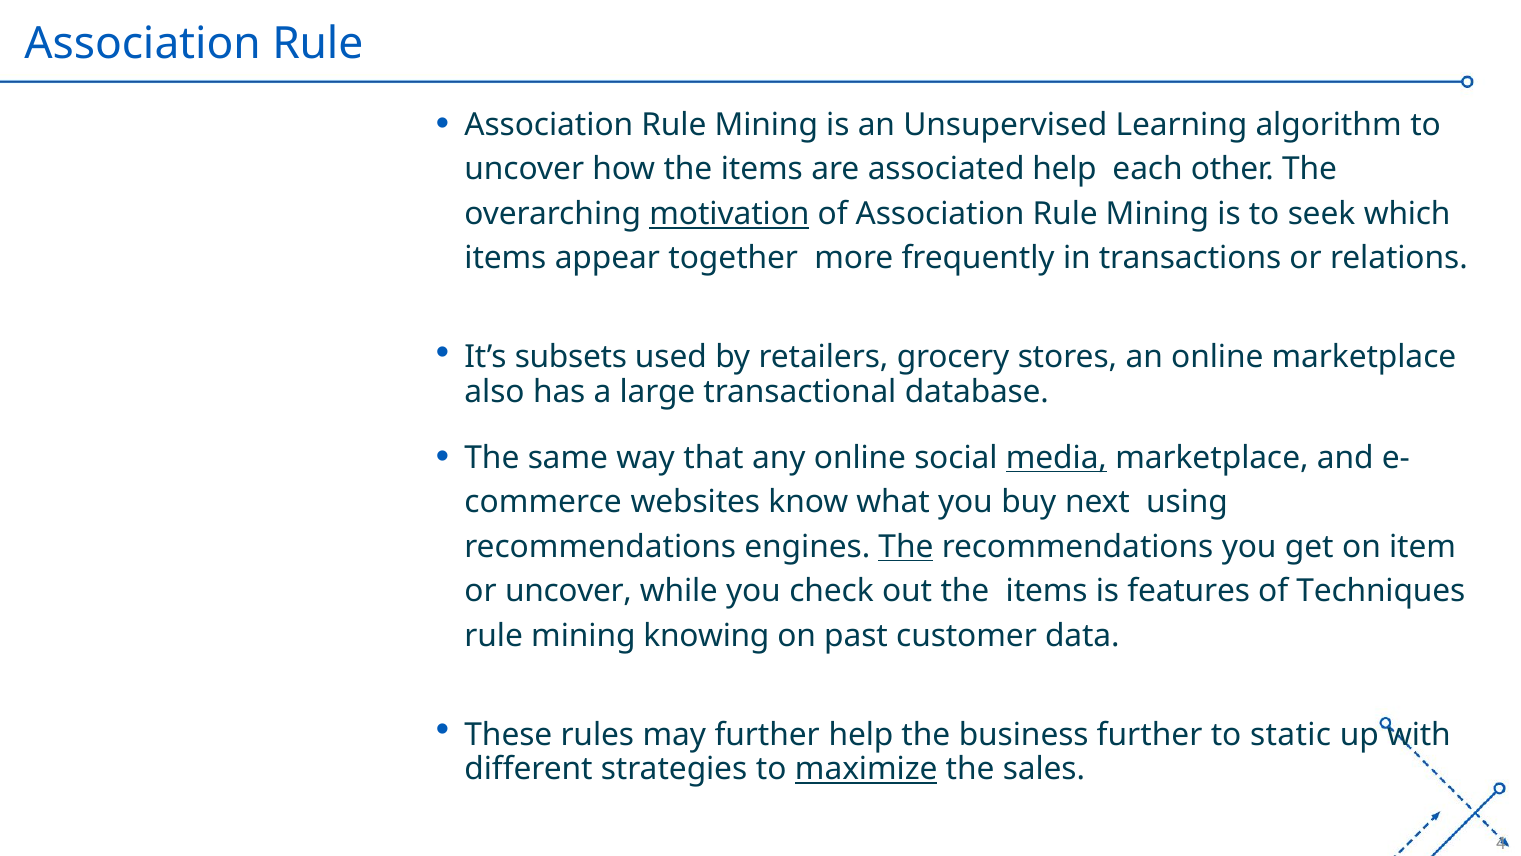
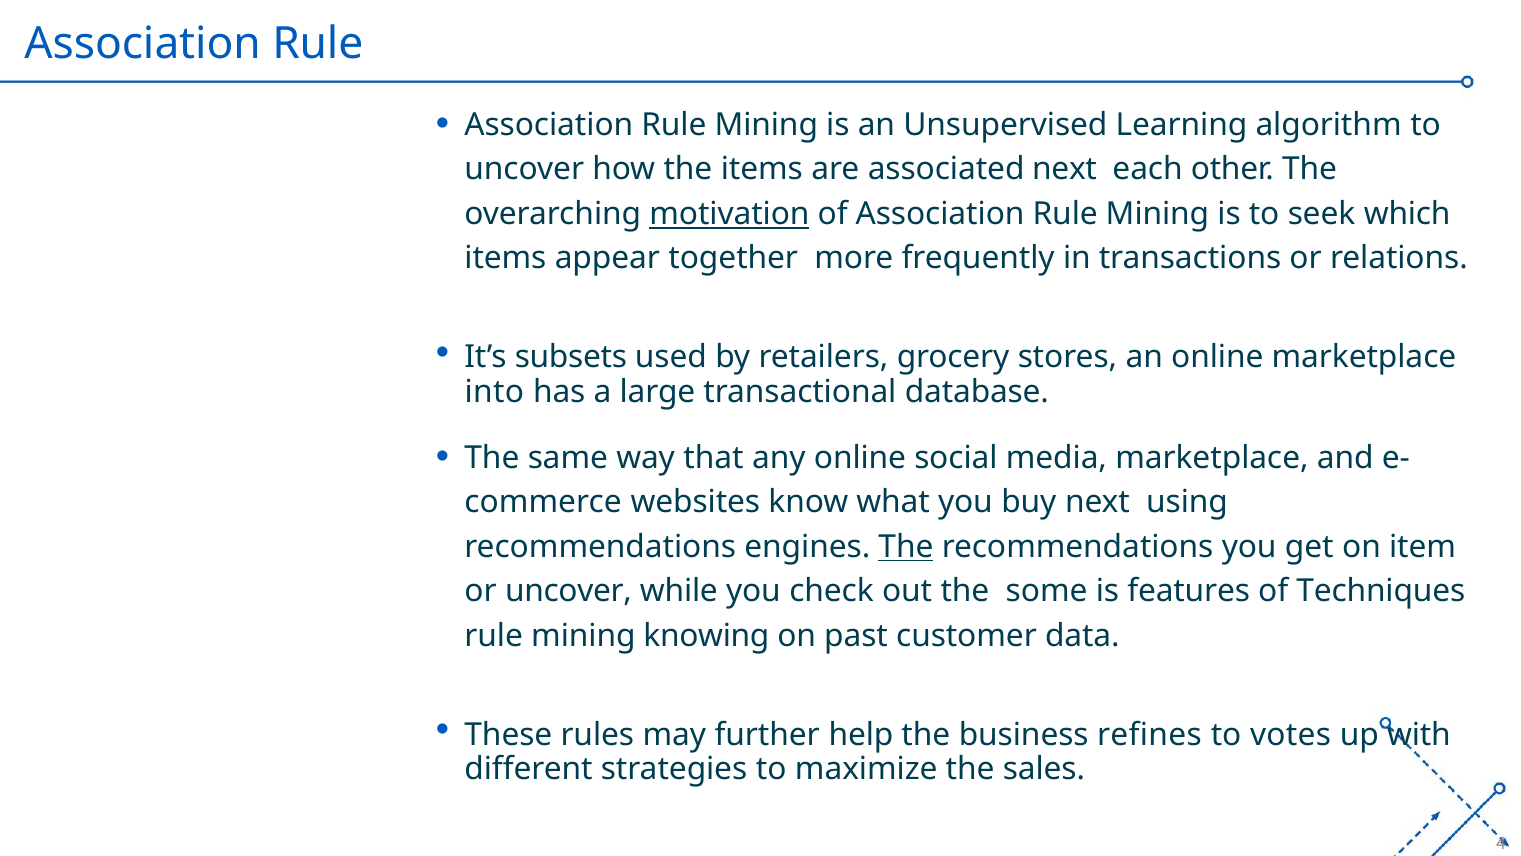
associated help: help -> next (1065, 169)
also: also -> into (494, 391)
media underline: present -> none (1056, 458)
out the items: items -> some (1047, 591)
business further: further -> refines (1149, 734)
static: static -> votes (1291, 734)
maximize underline: present -> none (866, 769)
